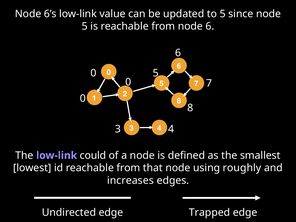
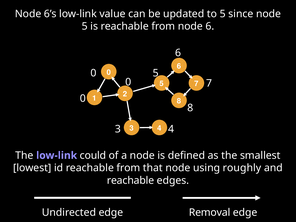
increases: increases -> reachable (131, 180)
Trapped: Trapped -> Removal (210, 212)
